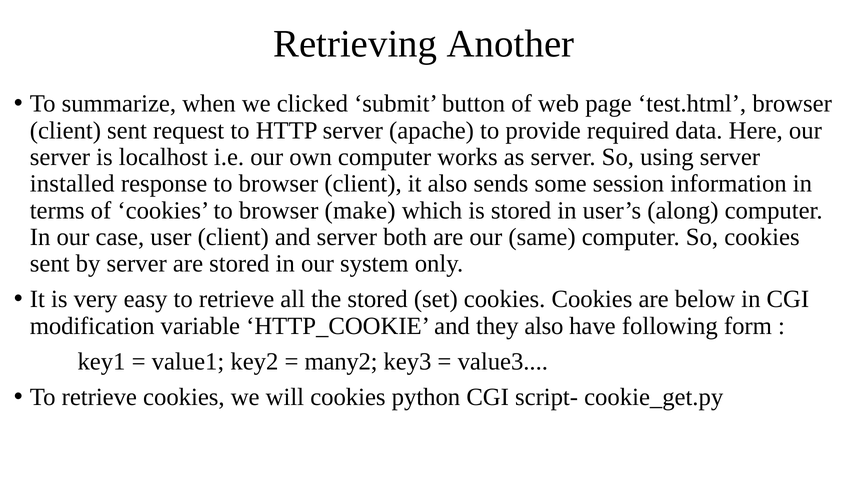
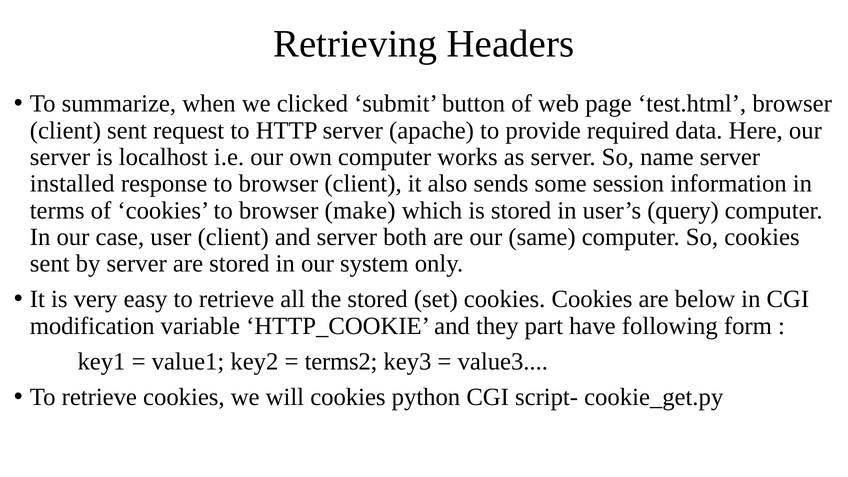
Another: Another -> Headers (510, 44)
using: using -> name (667, 157)
along: along -> query (683, 210)
they also: also -> part (544, 326)
many2: many2 -> terms2 (341, 361)
